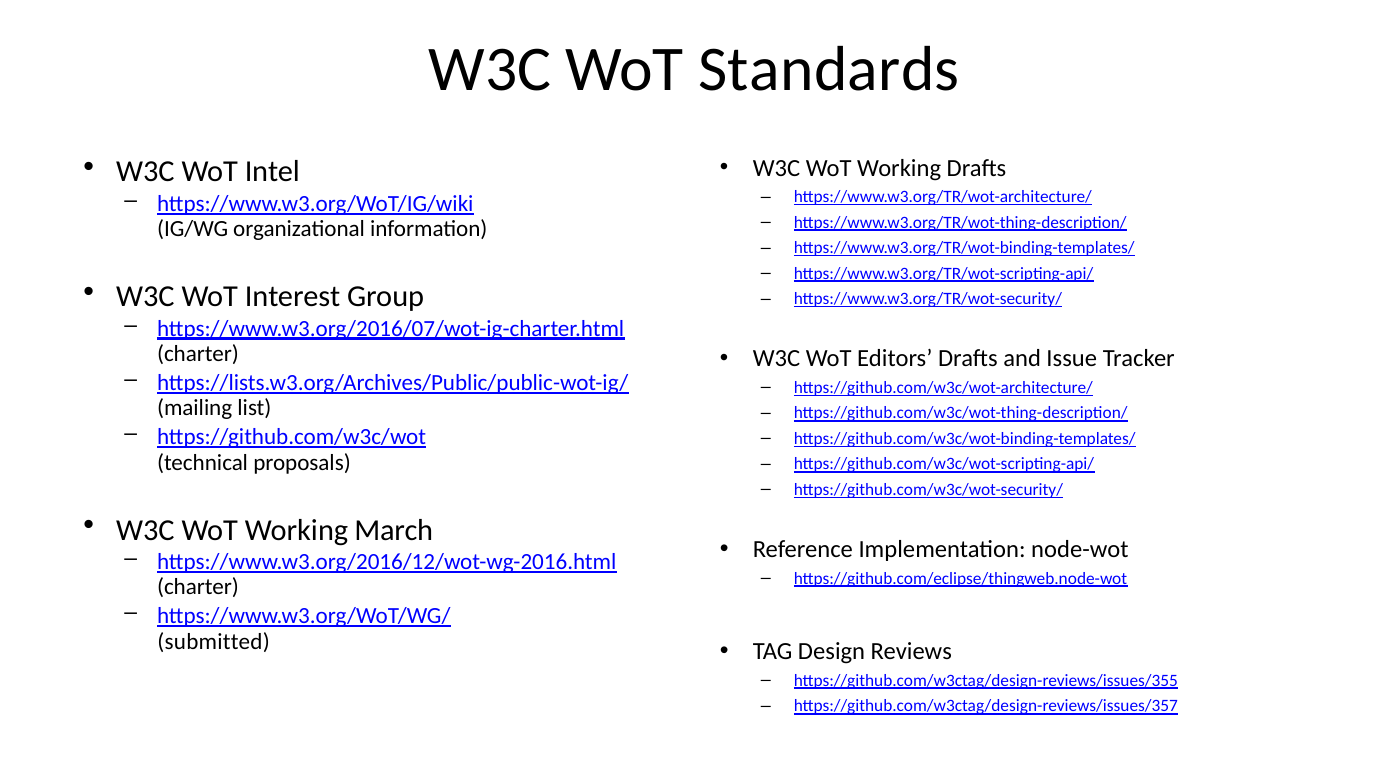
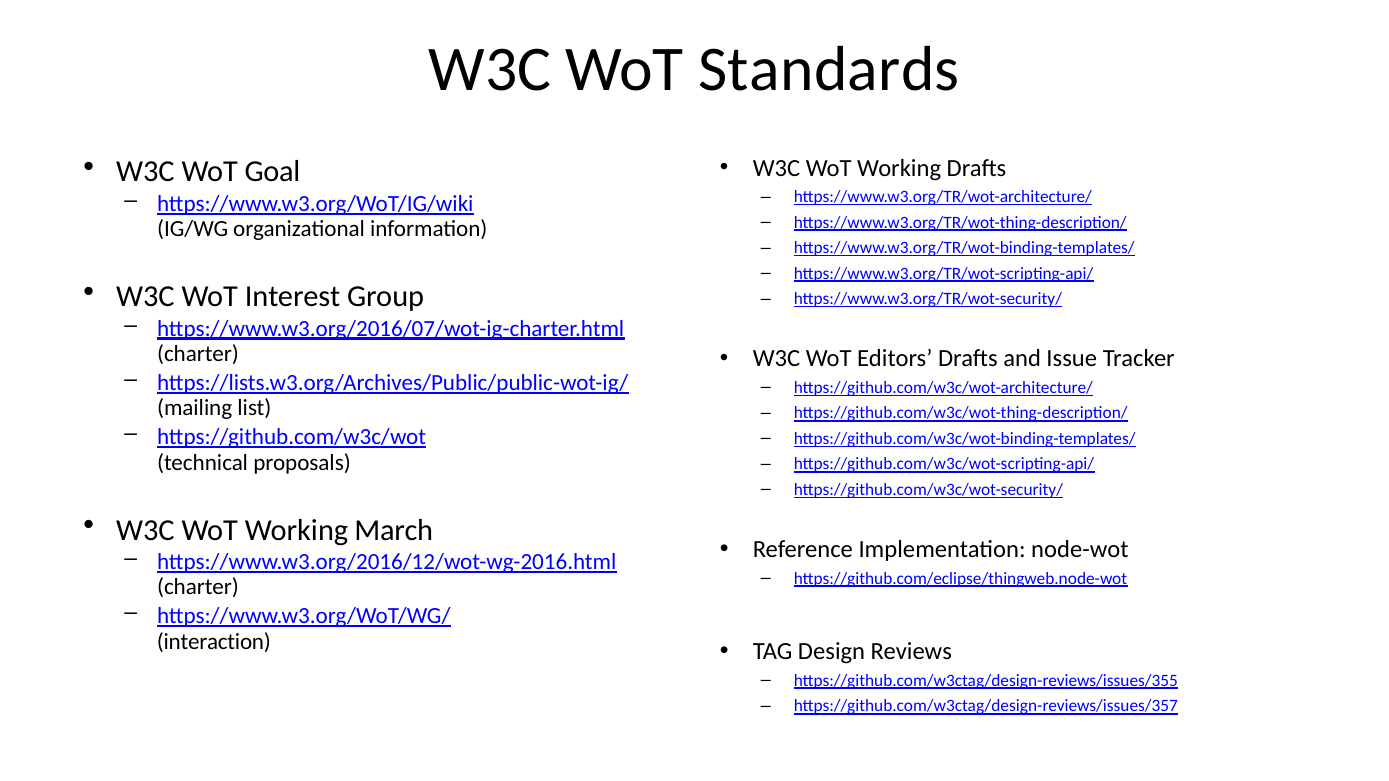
Intel: Intel -> Goal (272, 172)
submitted: submitted -> interaction (214, 642)
